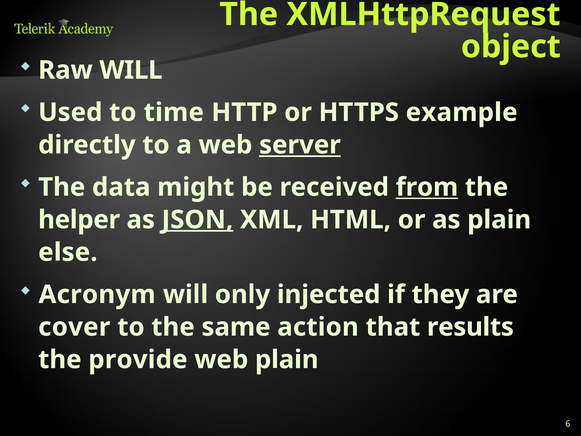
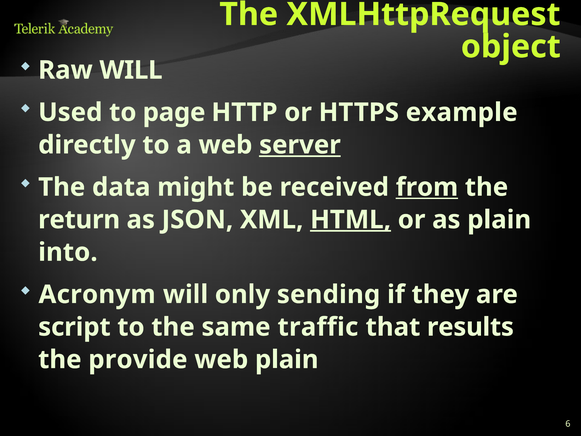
time: time -> page (174, 112)
helper: helper -> return (79, 220)
JSON underline: present -> none (197, 220)
HTML underline: none -> present (351, 220)
else: else -> into (68, 252)
injected: injected -> sending (329, 294)
cover: cover -> script (74, 327)
action: action -> traffic (318, 327)
